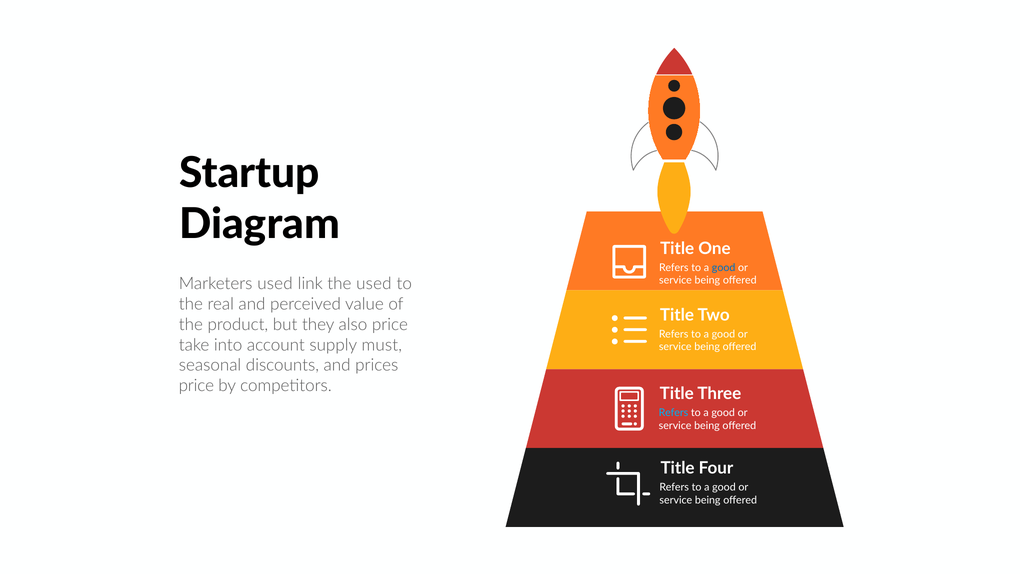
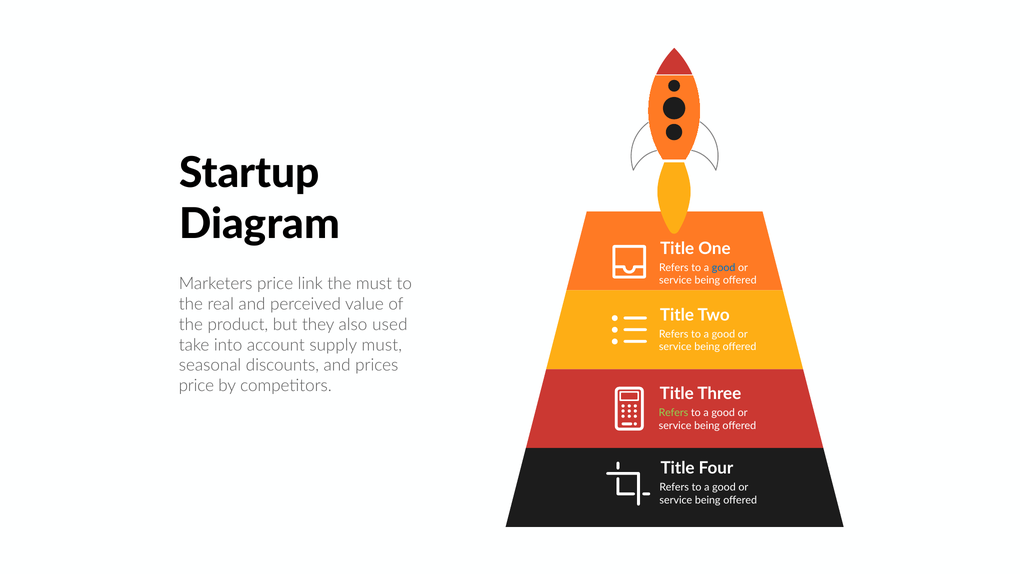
Marketers used: used -> price (275, 284)
the used: used -> must (374, 284)
also price: price -> used (390, 324)
Refers colour: light blue -> light green (673, 413)
